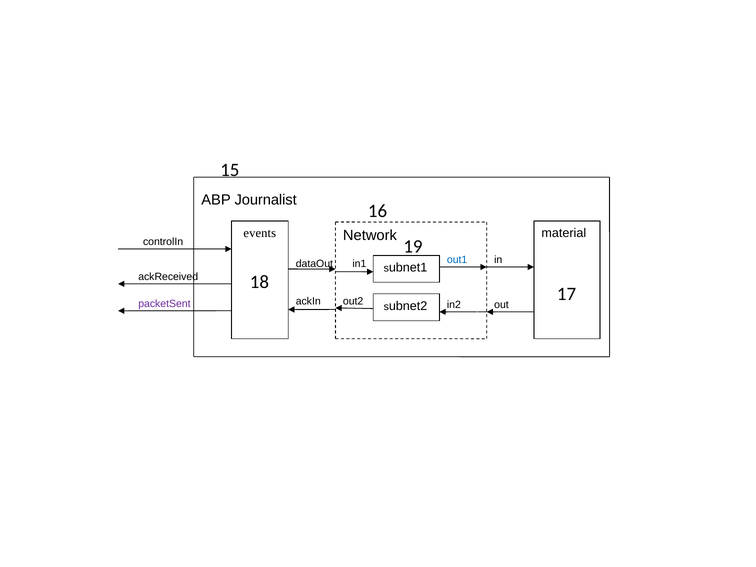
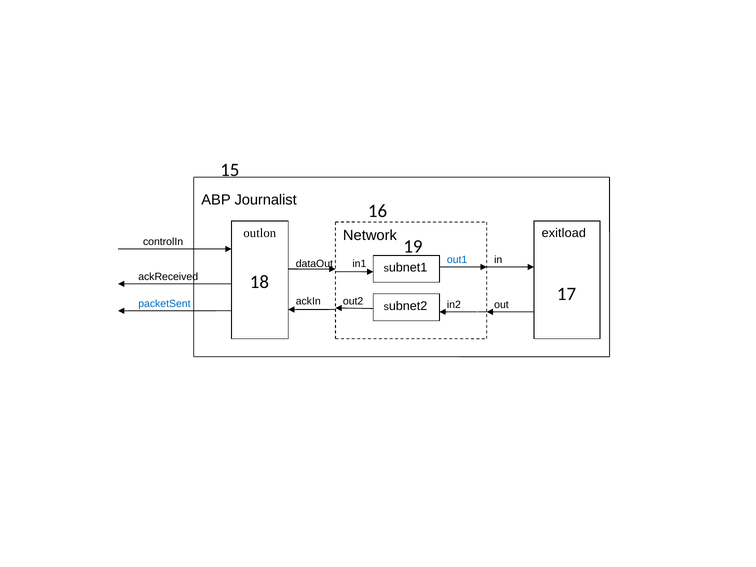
events: events -> outlon (260, 233)
material: material -> exitload (564, 233)
packetSent colour: purple -> blue (164, 304)
